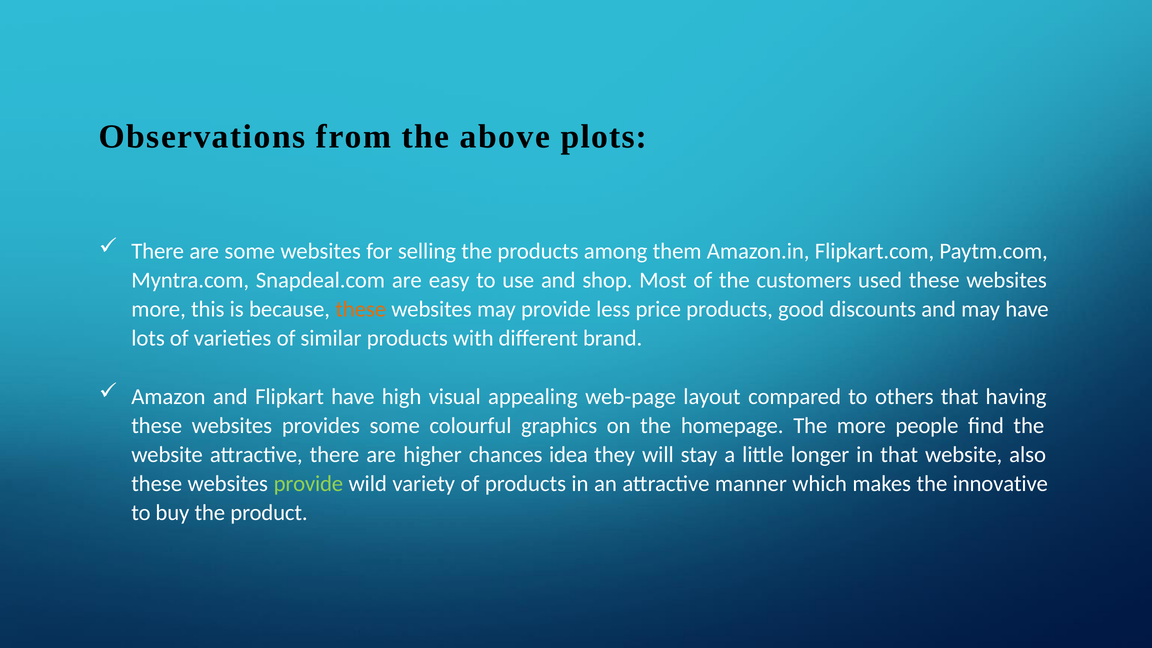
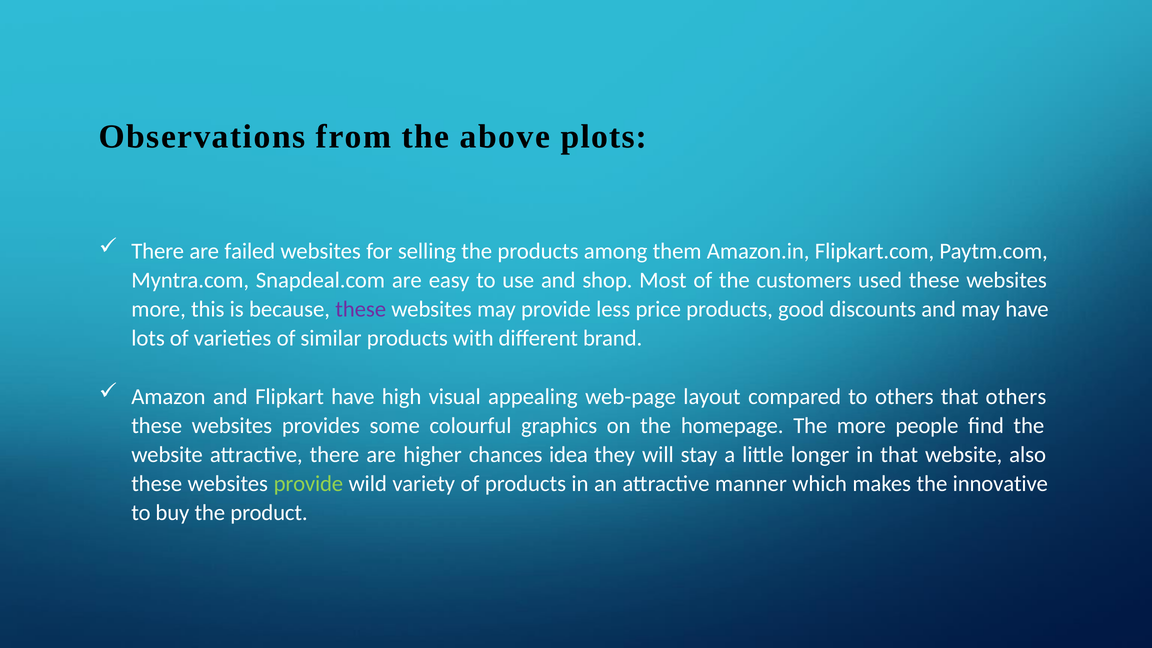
are some: some -> failed (250, 251)
these colour: orange -> purple (361, 309)
that having: having -> others (1016, 397)
